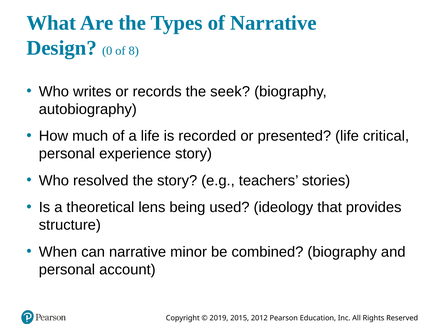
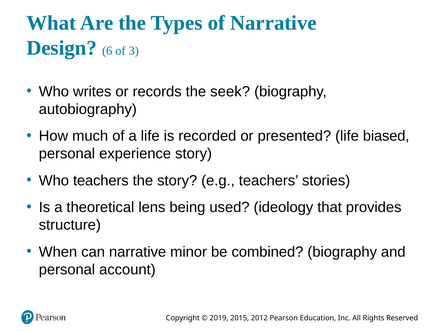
0: 0 -> 6 (107, 51)
8: 8 -> 3 (134, 51)
critical: critical -> biased (386, 136)
Who resolved: resolved -> teachers (101, 180)
